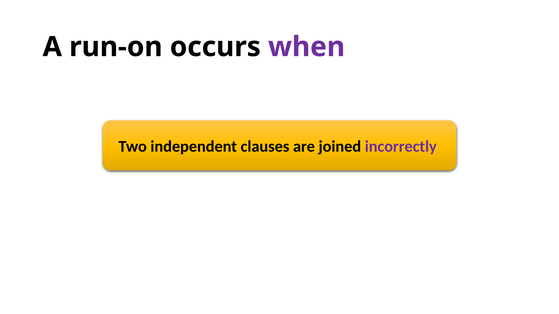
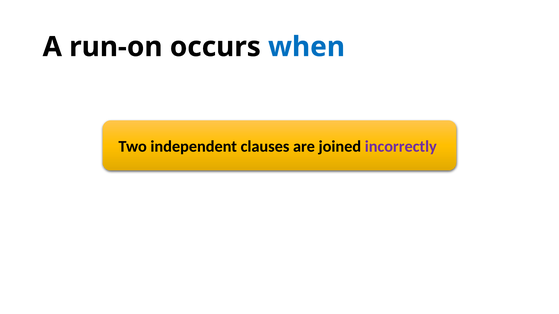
when colour: purple -> blue (307, 47)
